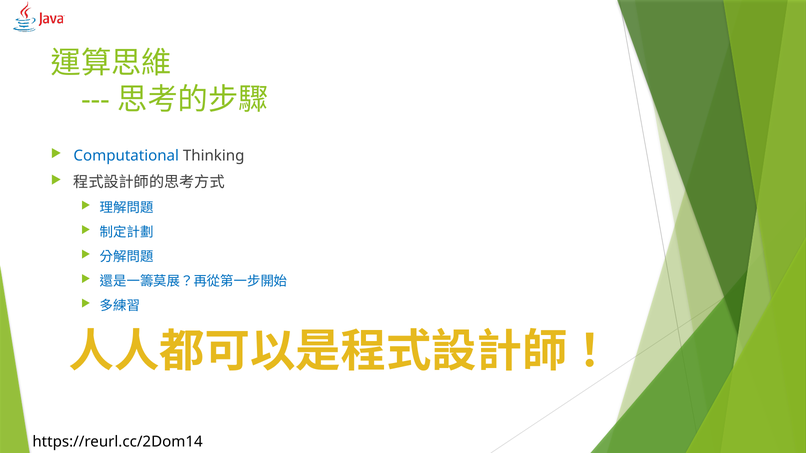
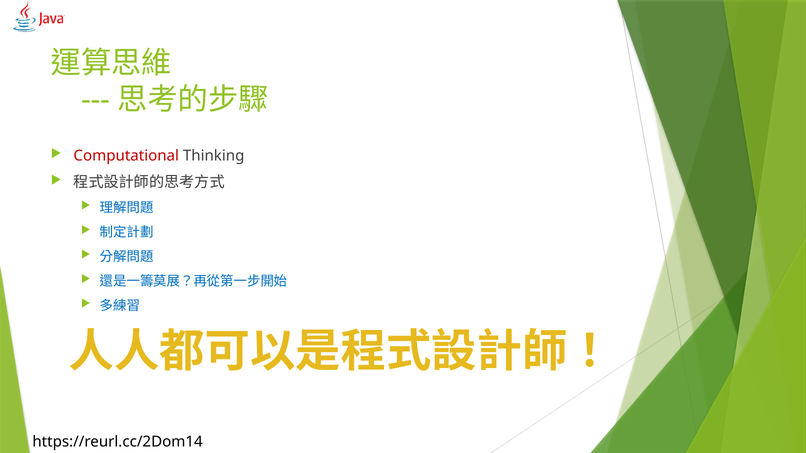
Computational colour: blue -> red (126, 156)
